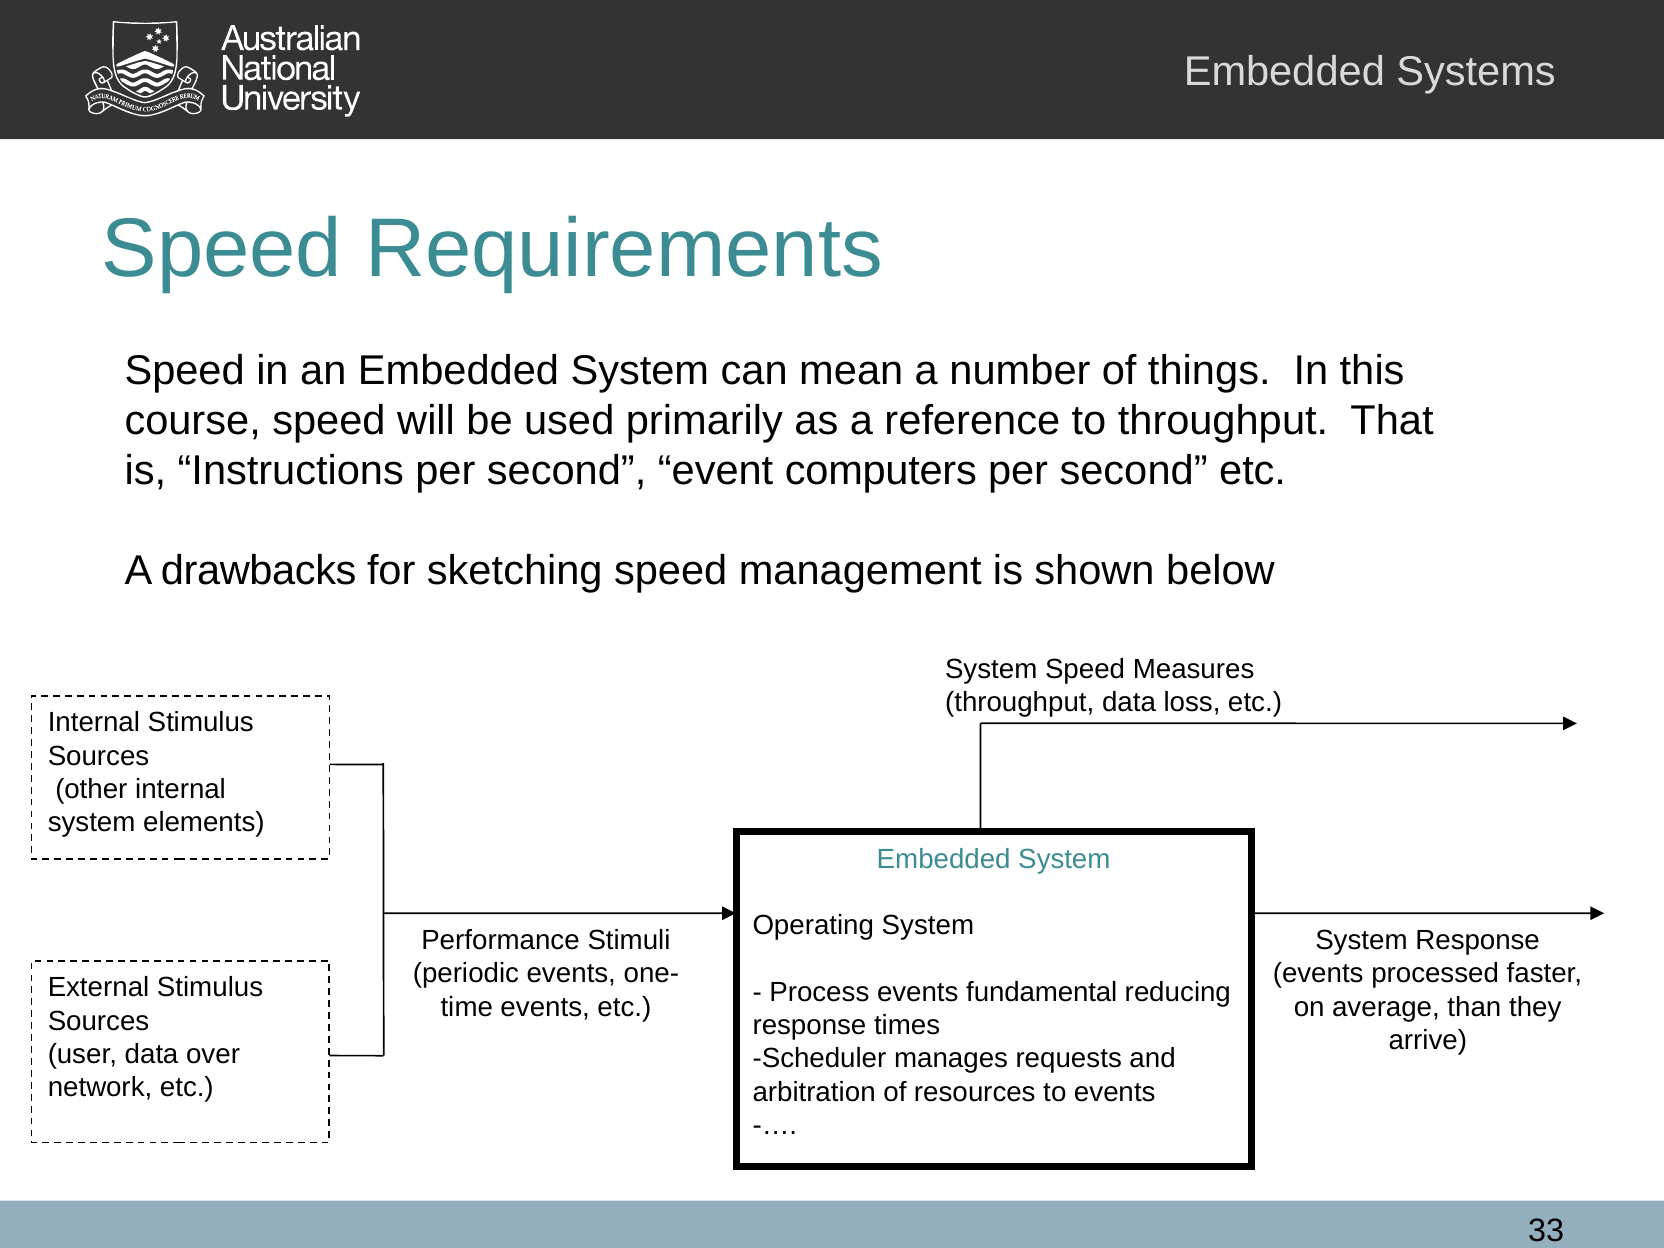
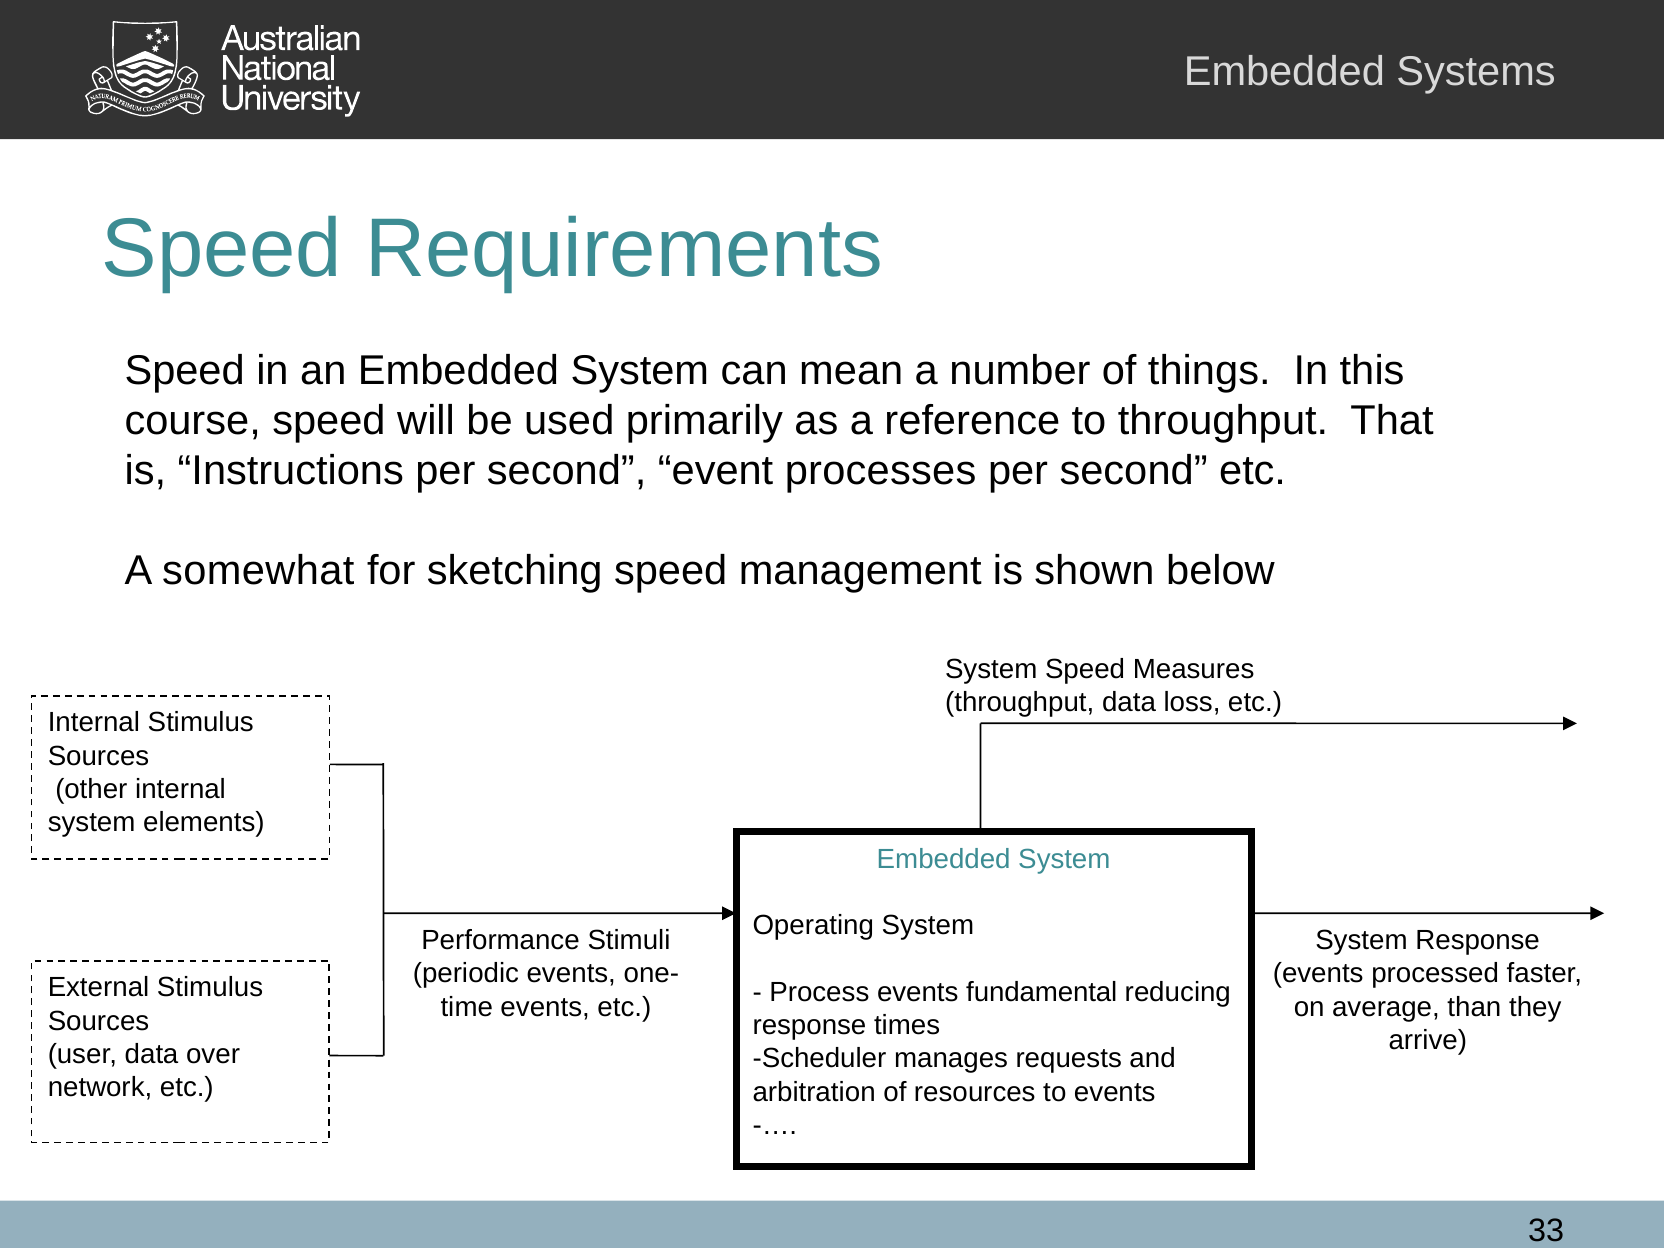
computers: computers -> processes (881, 471)
drawbacks: drawbacks -> somewhat (258, 571)
